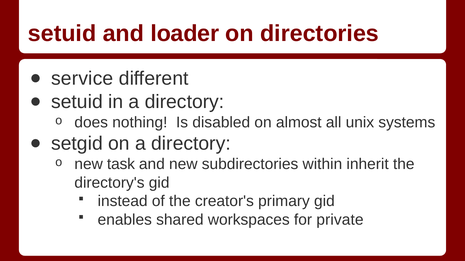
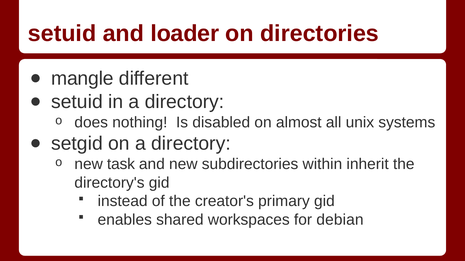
service: service -> mangle (82, 79)
private: private -> debian (340, 220)
